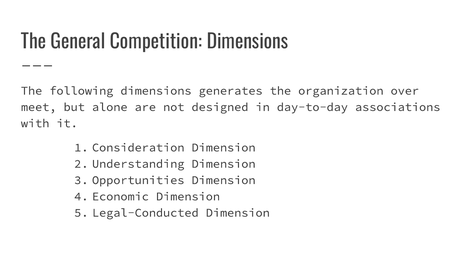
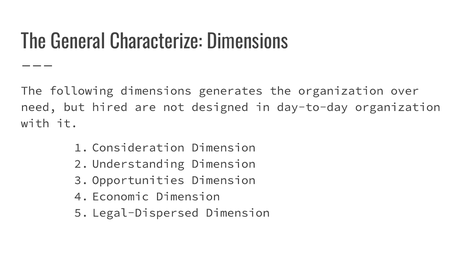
Competition: Competition -> Characterize (156, 42)
meet: meet -> need (39, 107)
alone: alone -> hired (110, 107)
day-to-day associations: associations -> organization (398, 107)
Legal-Conducted: Legal-Conducted -> Legal-Dispersed (145, 213)
